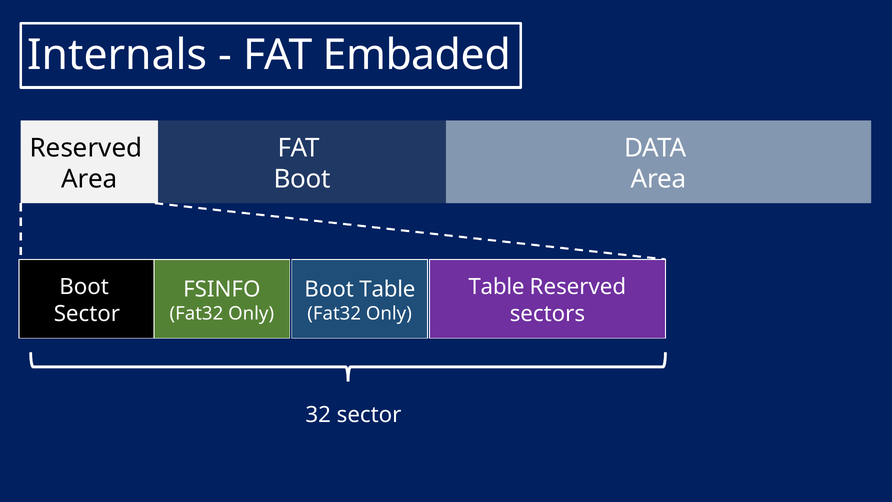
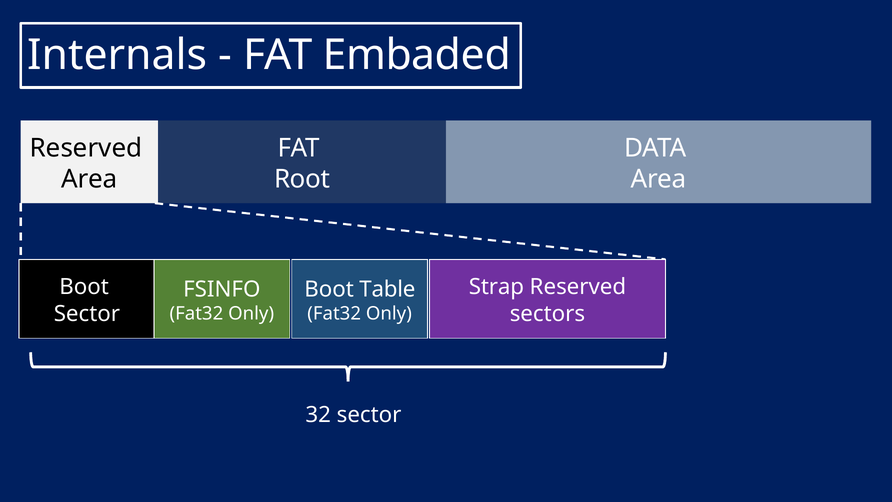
Boot: Boot -> Root (302, 179)
Table: Table -> Strap (496, 287)
